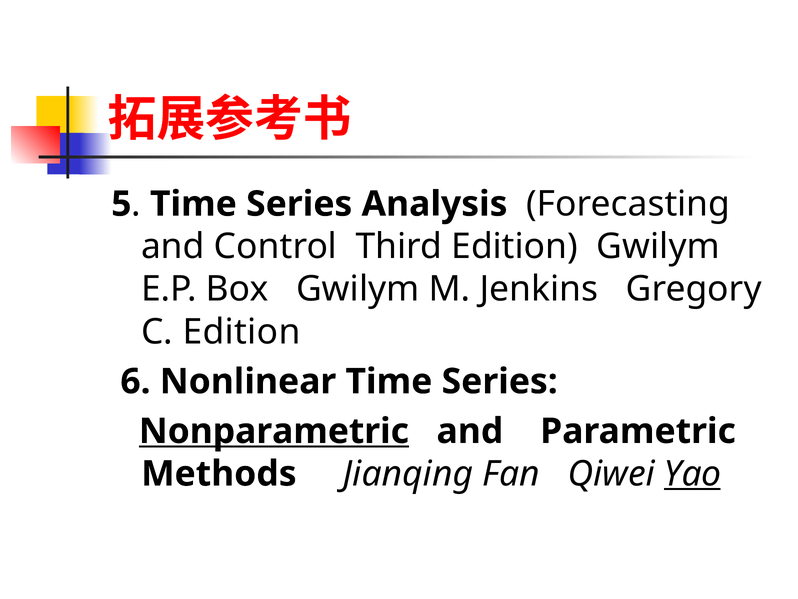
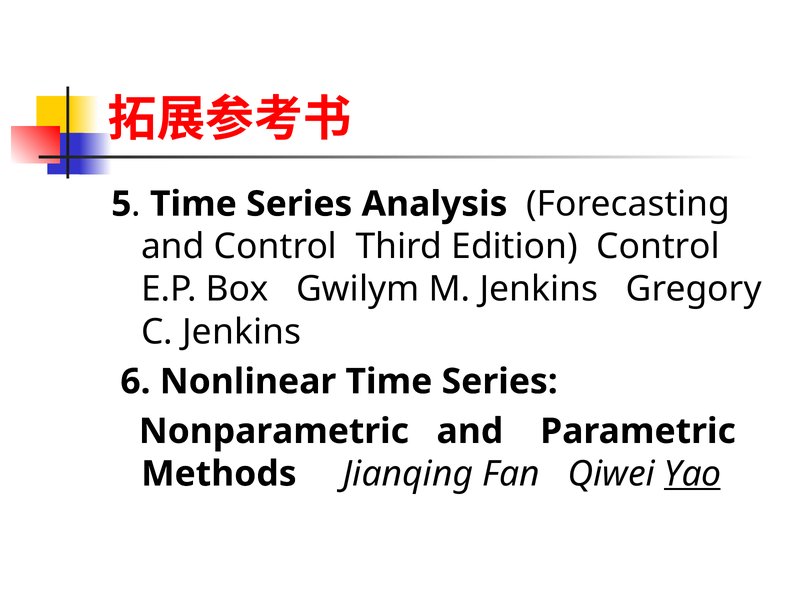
Edition Gwilym: Gwilym -> Control (658, 246)
C Edition: Edition -> Jenkins (242, 332)
Nonparametric underline: present -> none (274, 431)
